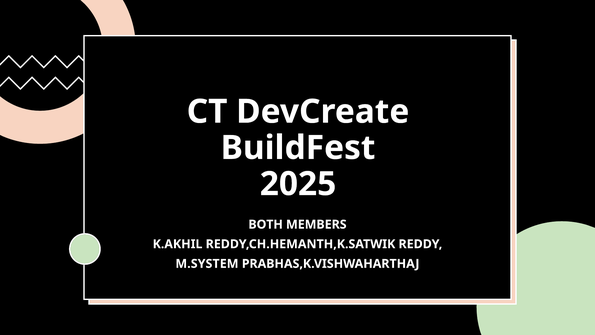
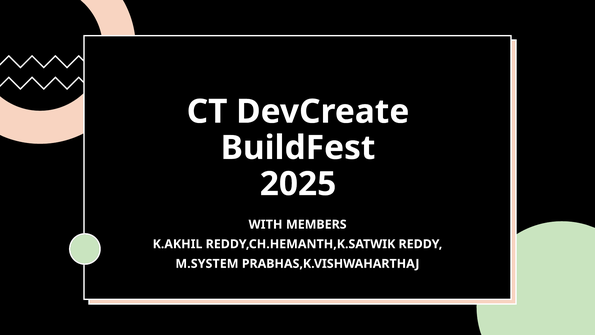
BOTH: BOTH -> WITH (266, 224)
